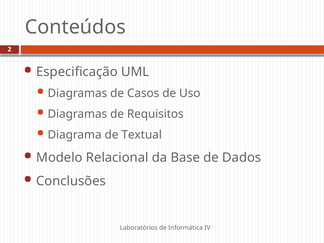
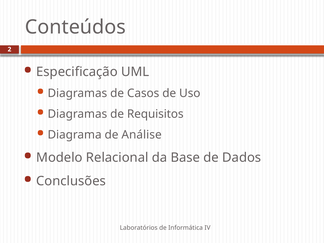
Textual: Textual -> Análise (142, 135)
